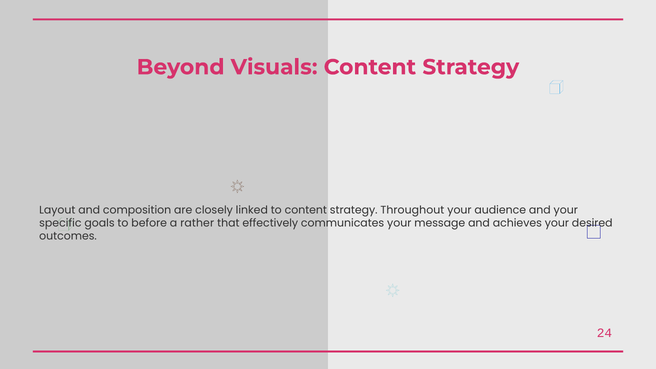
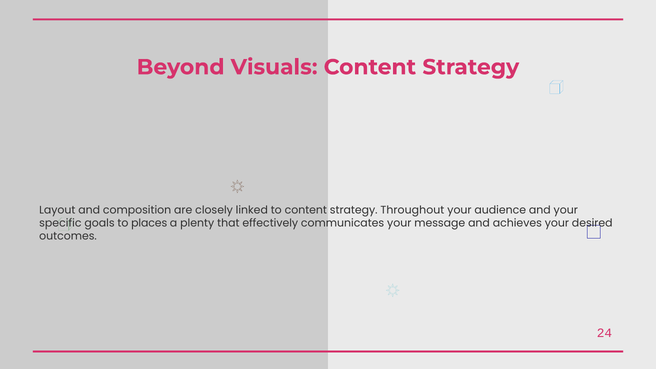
before: before -> places (149, 223)
rather: rather -> plenty (197, 223)
